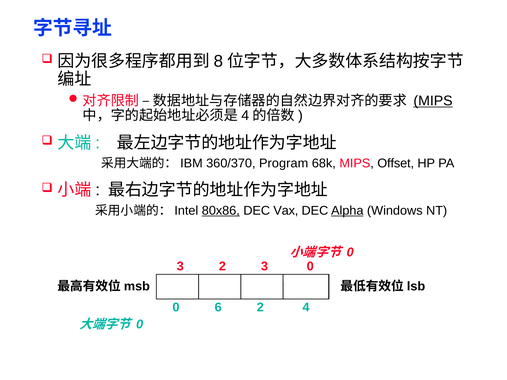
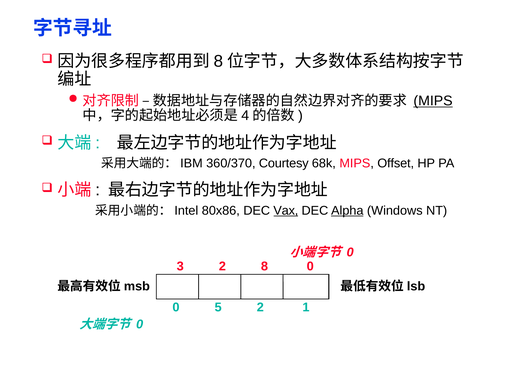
Program: Program -> Courtesy (284, 163)
80x86 underline: present -> none (221, 211)
Vax underline: none -> present (286, 211)
2 3: 3 -> 8 (265, 266)
6: 6 -> 5 (218, 308)
4: 4 -> 1 (306, 308)
